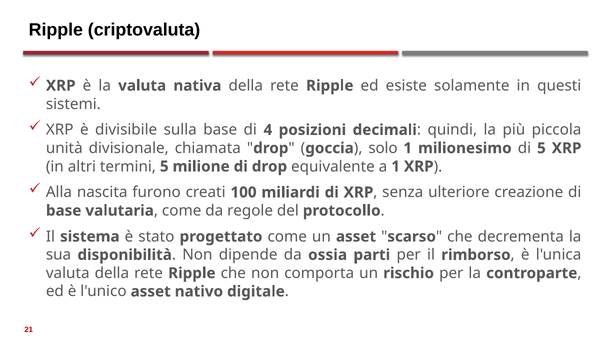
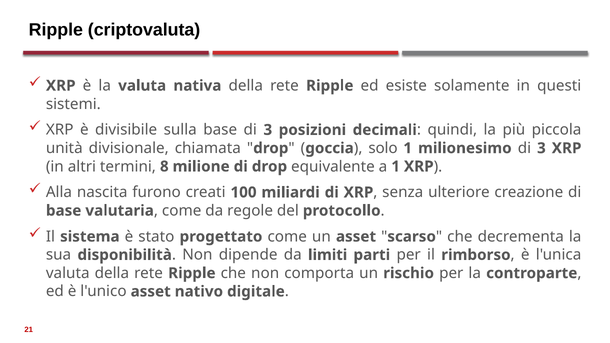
base di 4: 4 -> 3 (268, 130)
milionesimo di 5: 5 -> 3 (541, 148)
termini 5: 5 -> 8 (164, 167)
ossia: ossia -> limiti (328, 255)
